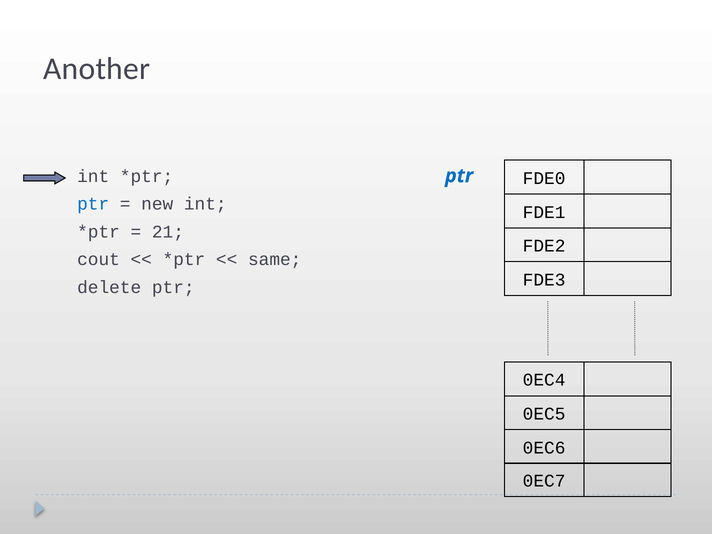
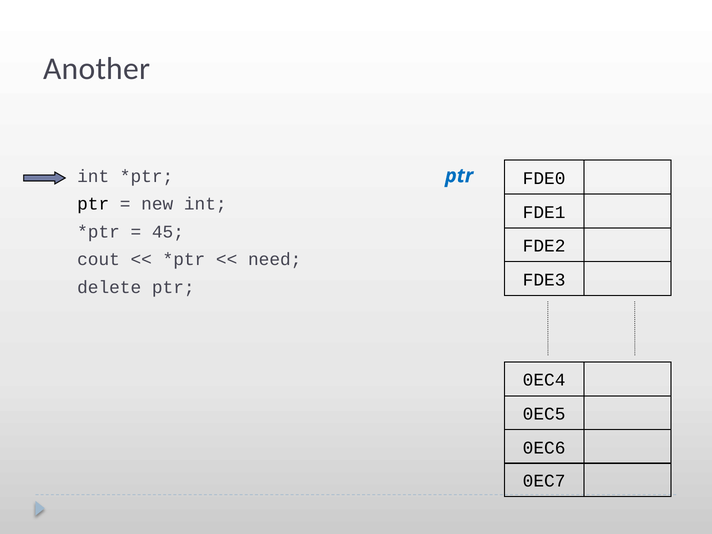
ptr colour: blue -> black (93, 204)
21: 21 -> 45 (168, 232)
same: same -> need (275, 259)
